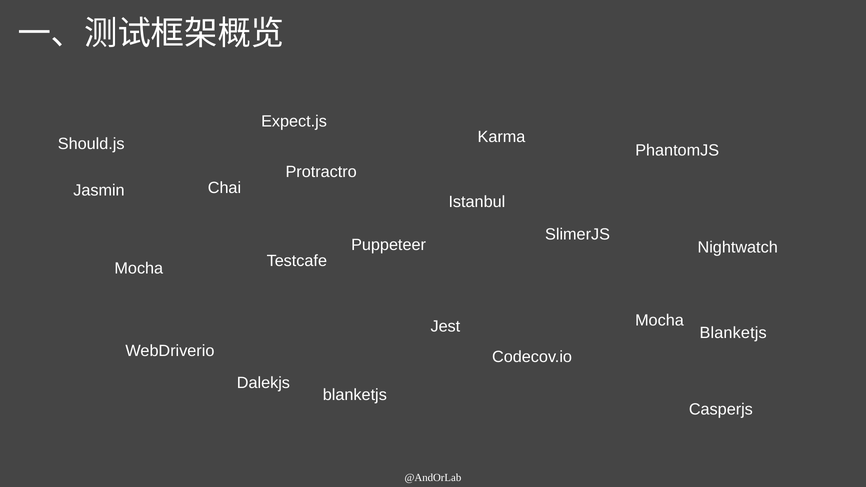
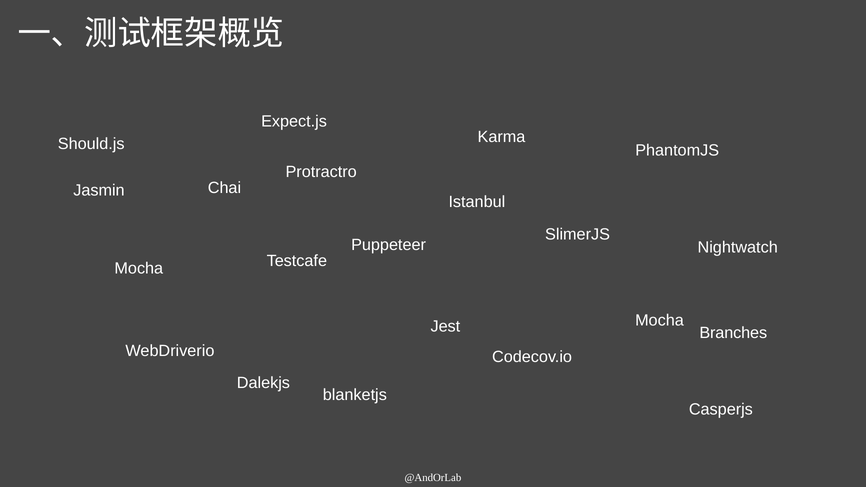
Blanketjs: Blanketjs -> Branches (733, 333)
